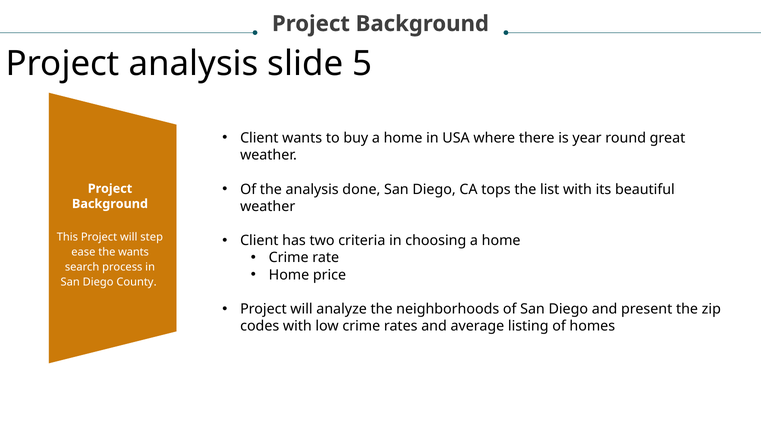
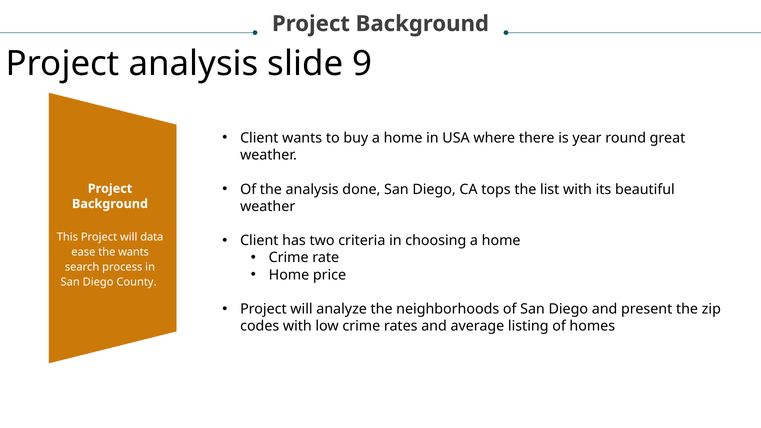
5: 5 -> 9 (362, 64)
step: step -> data (152, 237)
